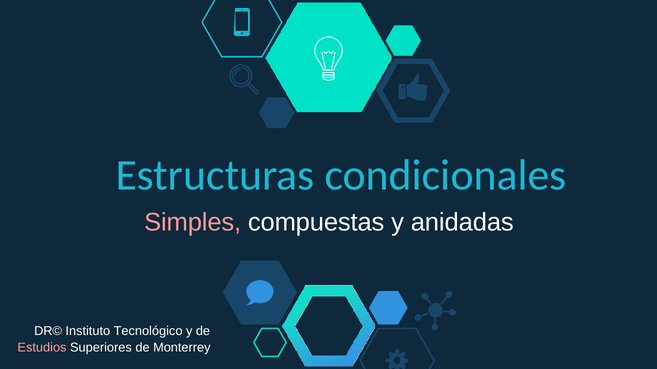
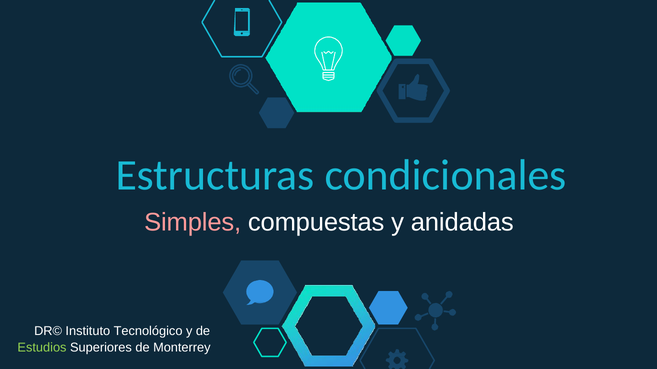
Estudios colour: pink -> light green (42, 348)
